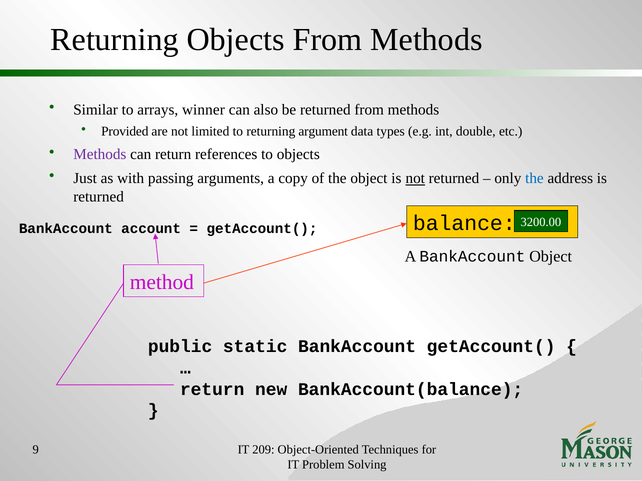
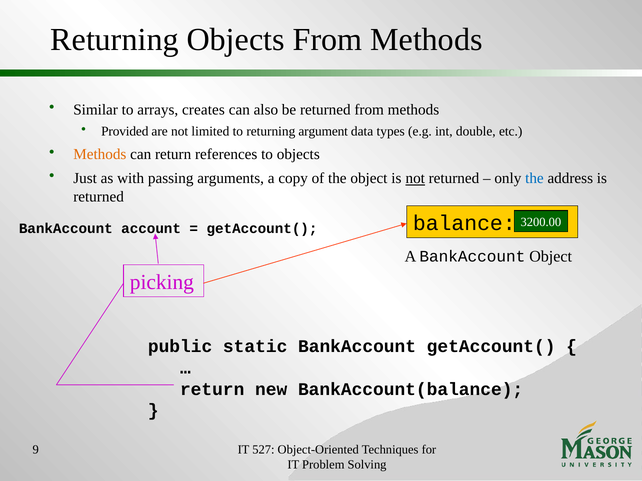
winner: winner -> creates (203, 110)
Methods colour: purple -> orange (100, 155)
method: method -> picking (162, 283)
209: 209 -> 527 (263, 450)
